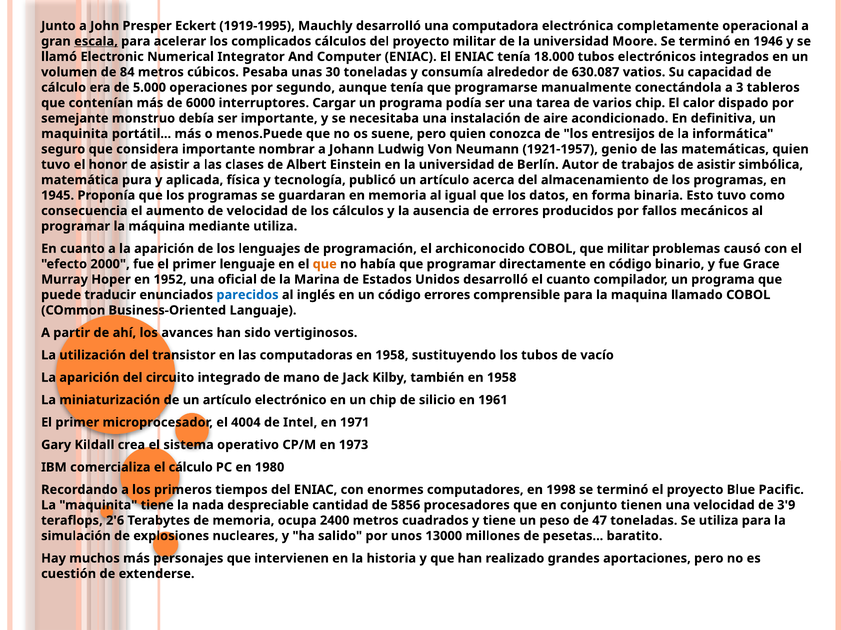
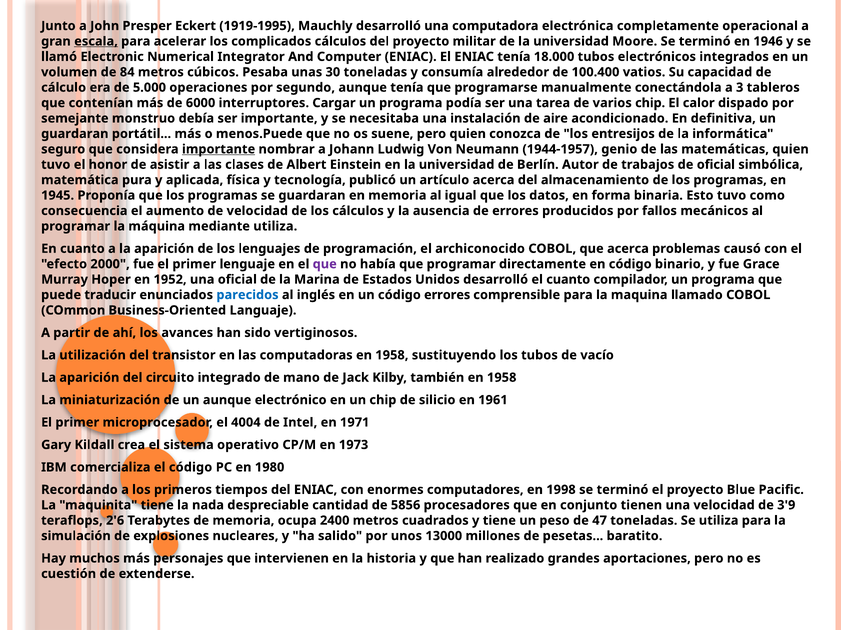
630.087: 630.087 -> 100.400 (595, 72)
maquinita: maquinita -> guardaran (75, 134)
importante underline: none -> present (219, 149)
1921-1957: 1921-1957 -> 1944-1957 (560, 149)
trabajos de asistir: asistir -> oficial (716, 165)
que militar: militar -> acerca (628, 249)
que colour: orange -> purple (325, 264)
de un artículo: artículo -> aunque (227, 400)
el cálculo: cálculo -> código (191, 468)
